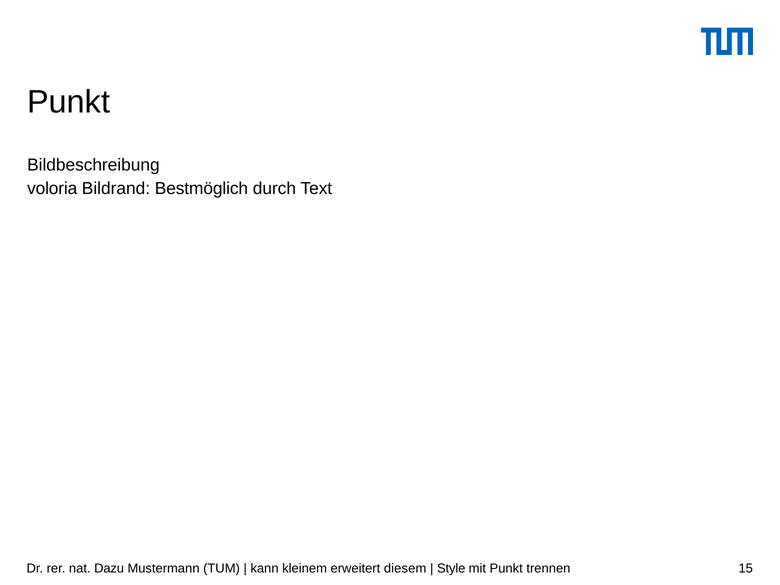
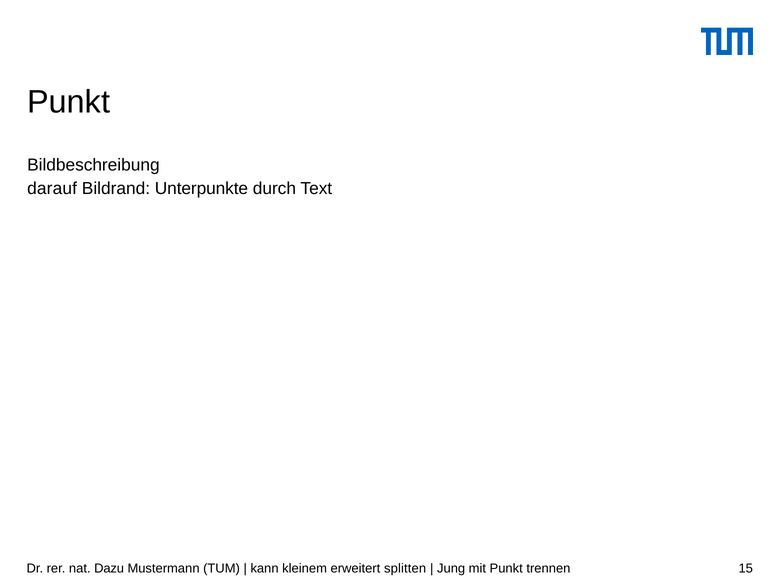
voloria: voloria -> darauf (52, 188)
Bestmöglich: Bestmöglich -> Unterpunkte (201, 188)
diesem: diesem -> splitten (405, 569)
Style: Style -> Jung (451, 569)
